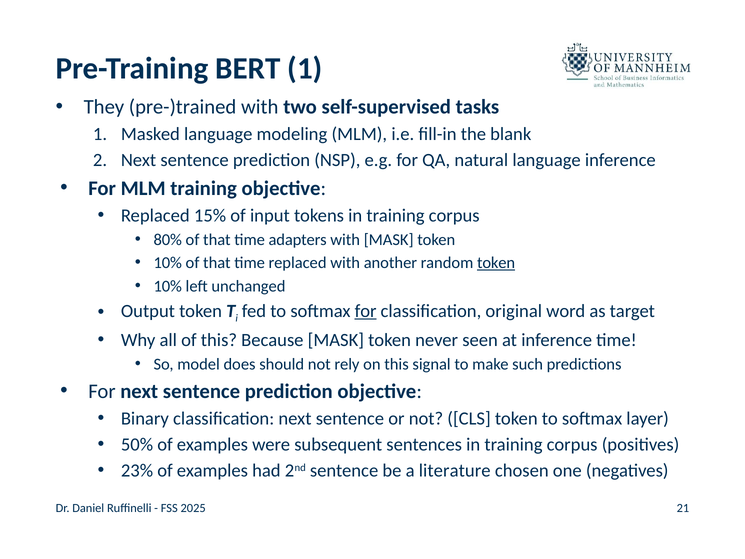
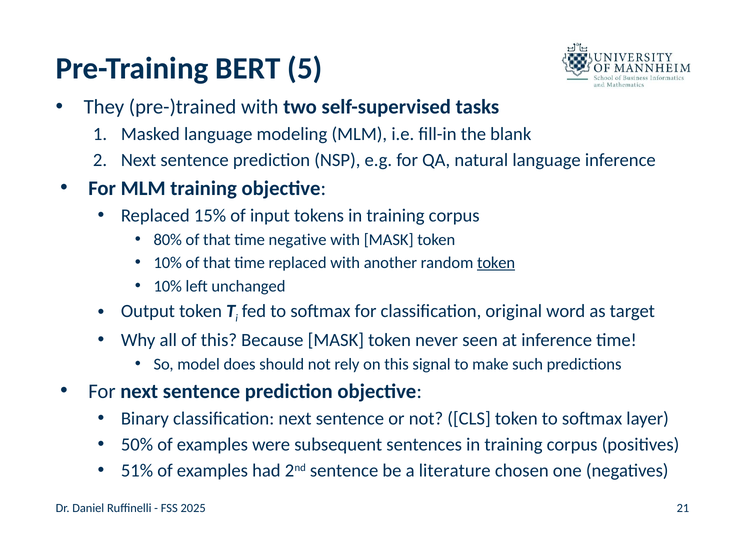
BERT 1: 1 -> 5 (305, 68)
adapters: adapters -> negative (298, 240)
for underline: present -> none (366, 311)
23%: 23% -> 51% (137, 470)
